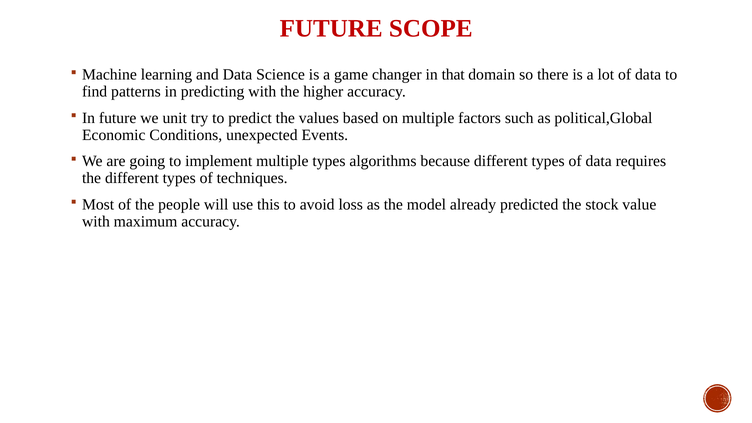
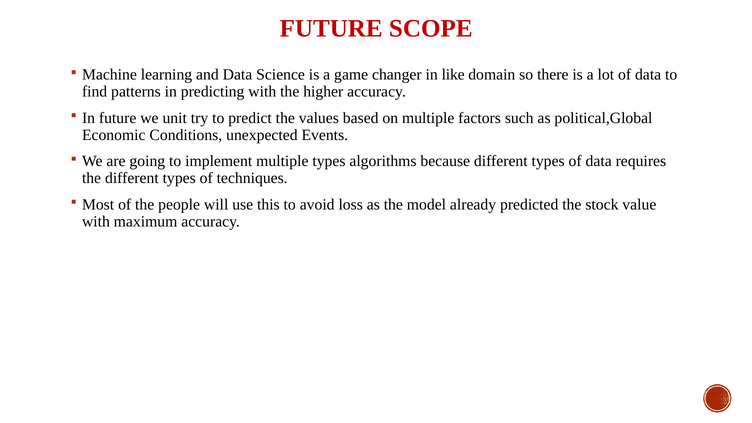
that: that -> like (453, 75)
